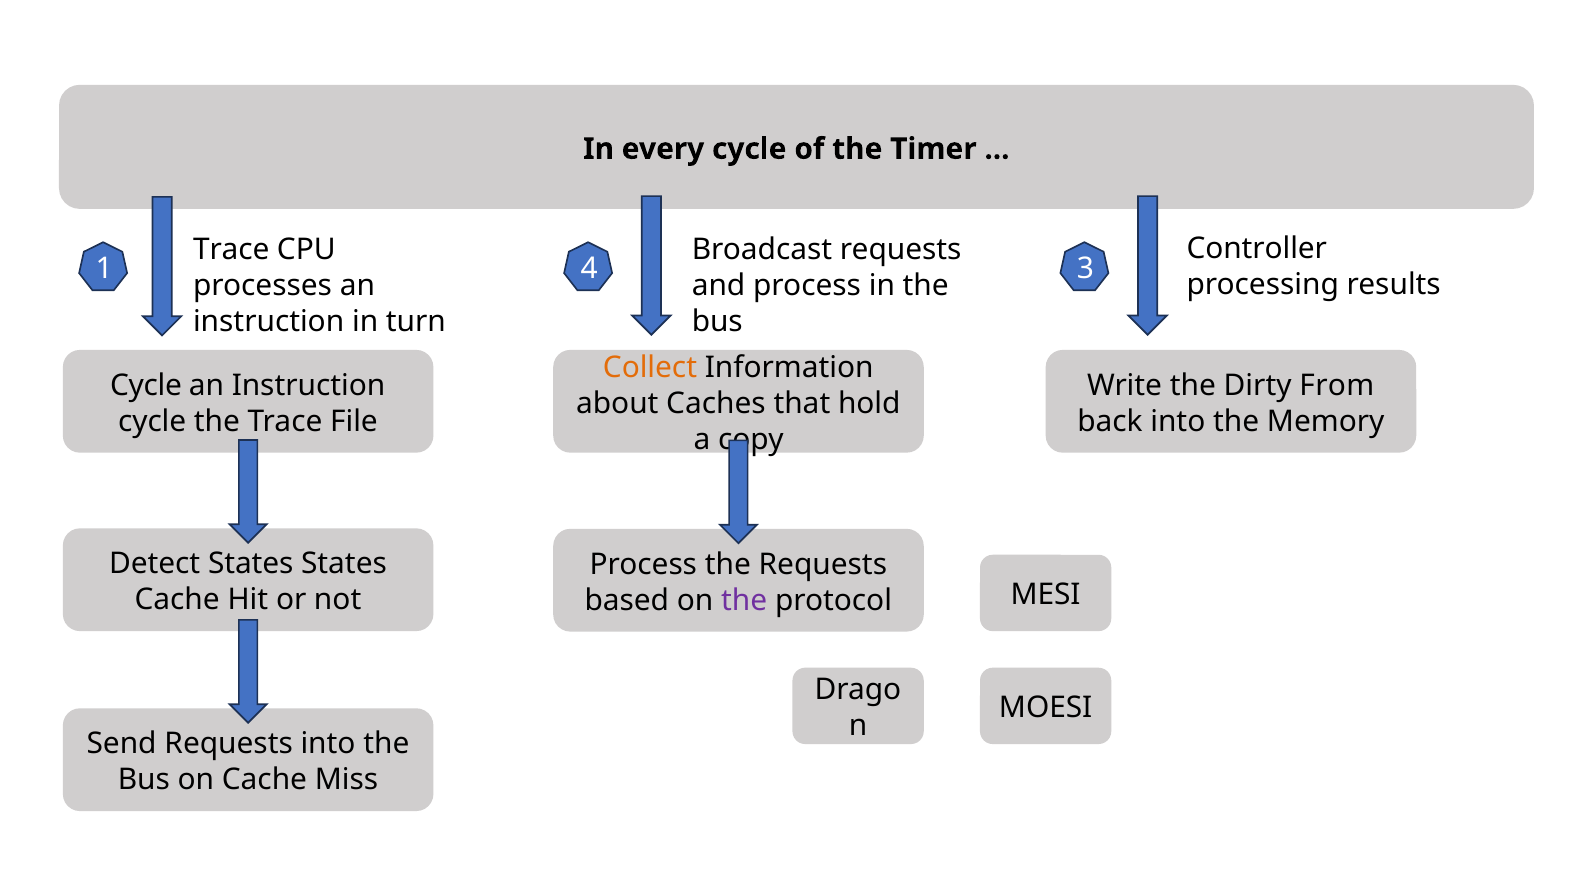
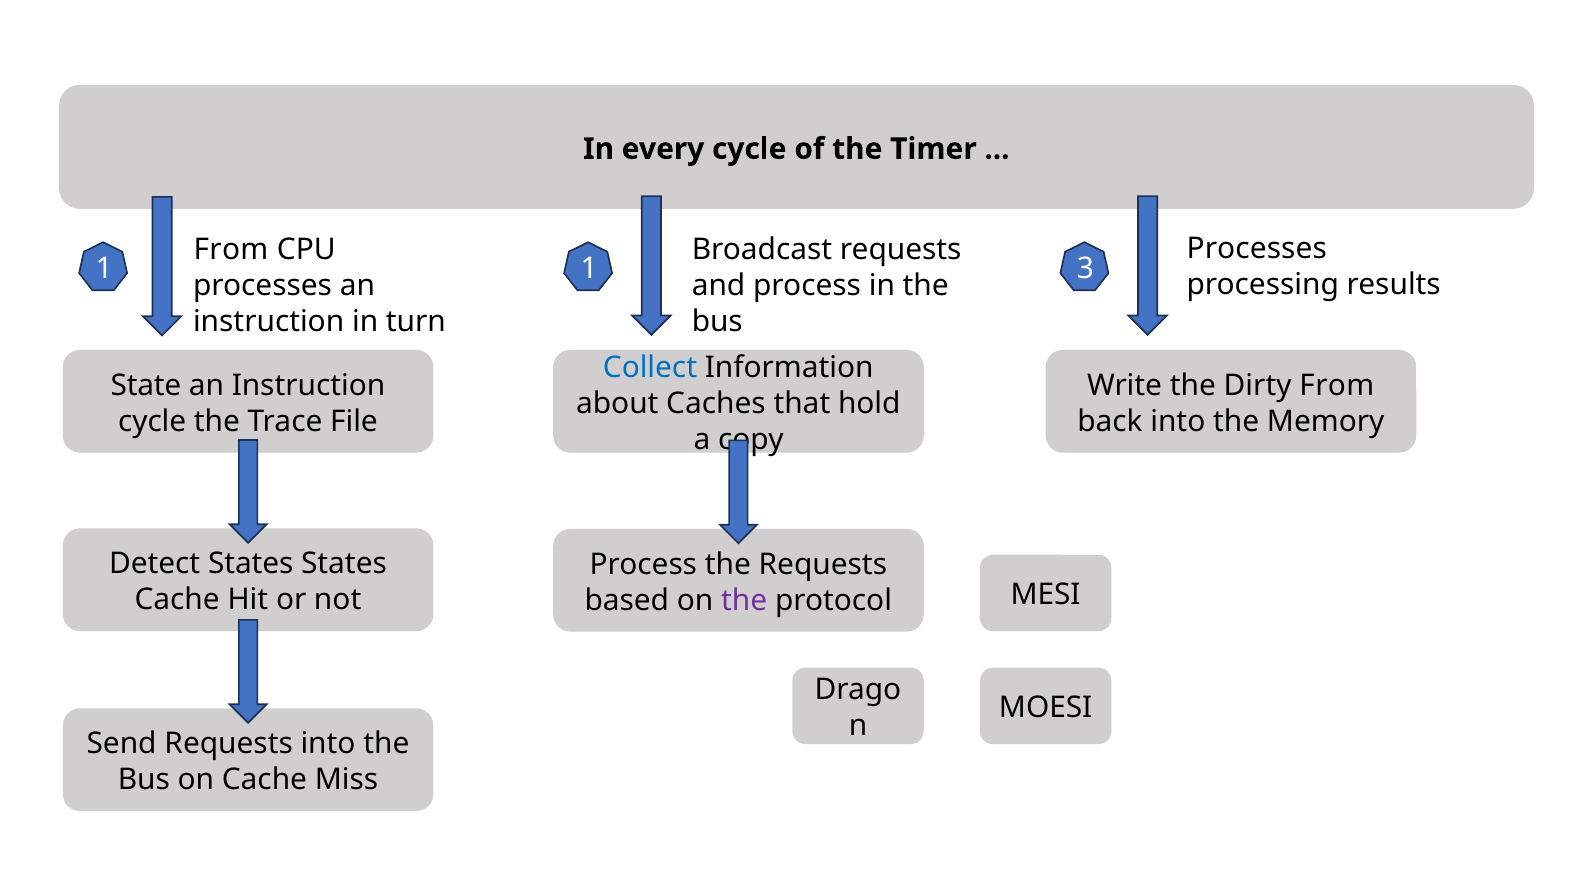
Controller: Controller -> Processes (1257, 249)
Trace: Trace -> From (231, 250)
1 4: 4 -> 1 (589, 268)
Collect colour: orange -> blue (650, 368)
Cycle: Cycle -> State (146, 385)
